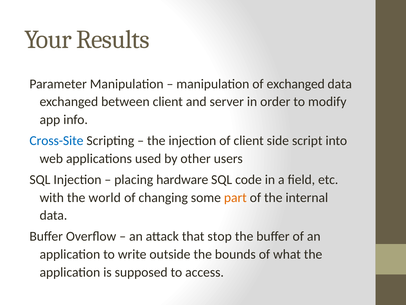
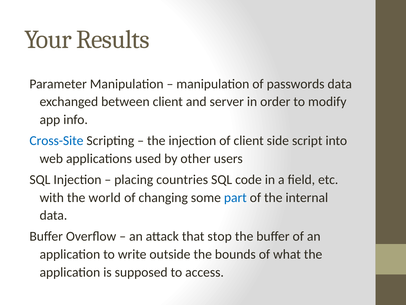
of exchanged: exchanged -> passwords (296, 84)
hardware: hardware -> countries (182, 179)
part colour: orange -> blue (235, 197)
